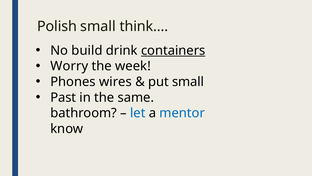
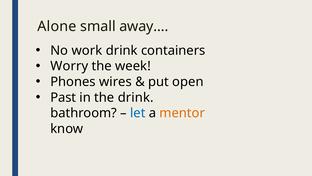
Polish: Polish -> Alone (57, 26)
think…: think… -> away… (144, 26)
build: build -> work (87, 50)
containers underline: present -> none (173, 50)
put small: small -> open (188, 82)
the same: same -> drink (136, 97)
mentor colour: blue -> orange (182, 113)
